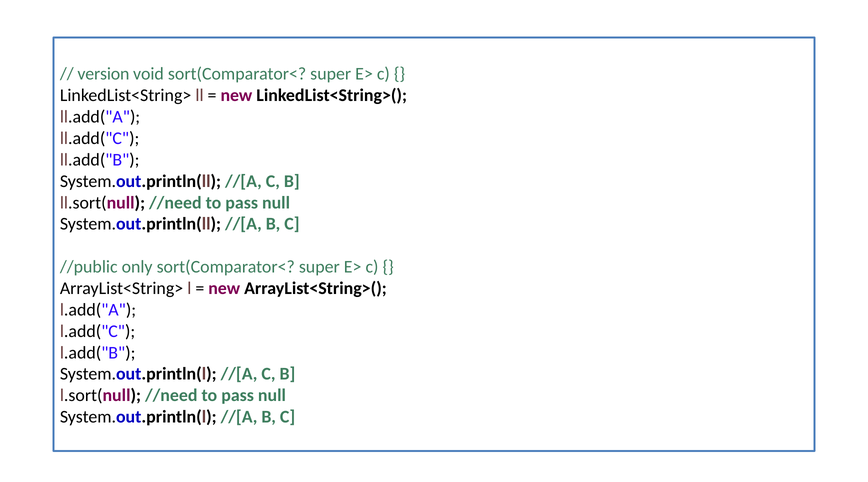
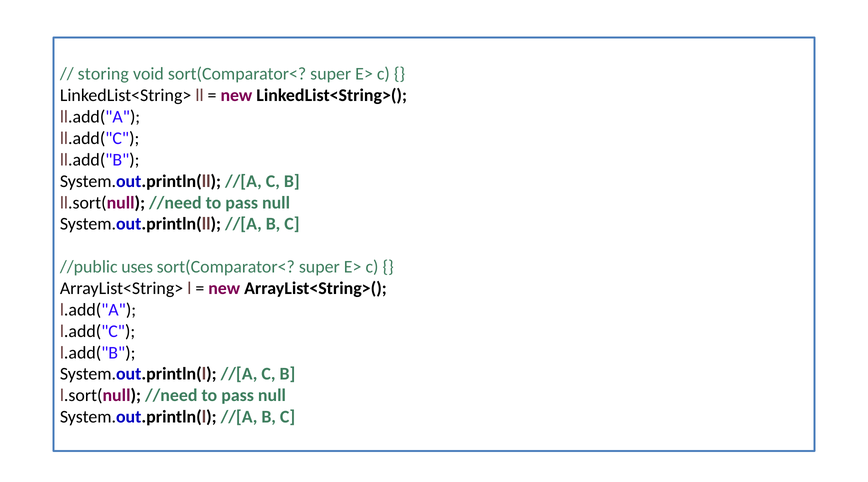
version: version -> storing (103, 74)
only: only -> uses (137, 267)
